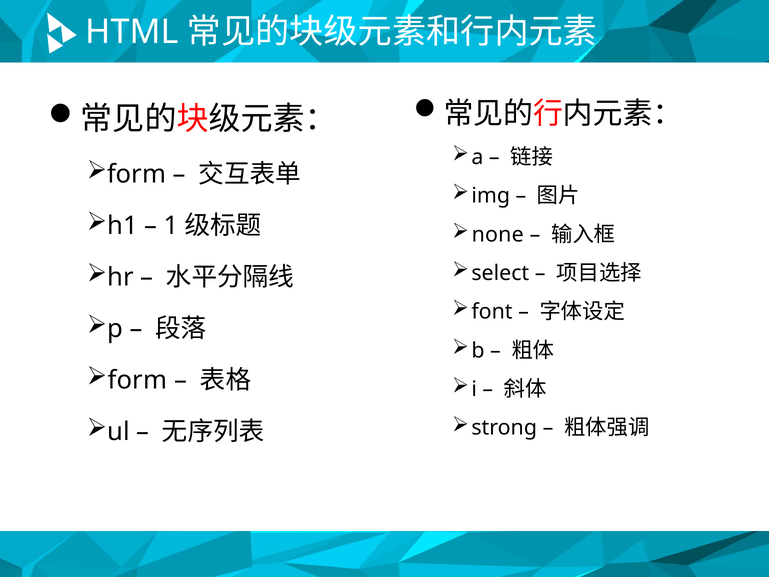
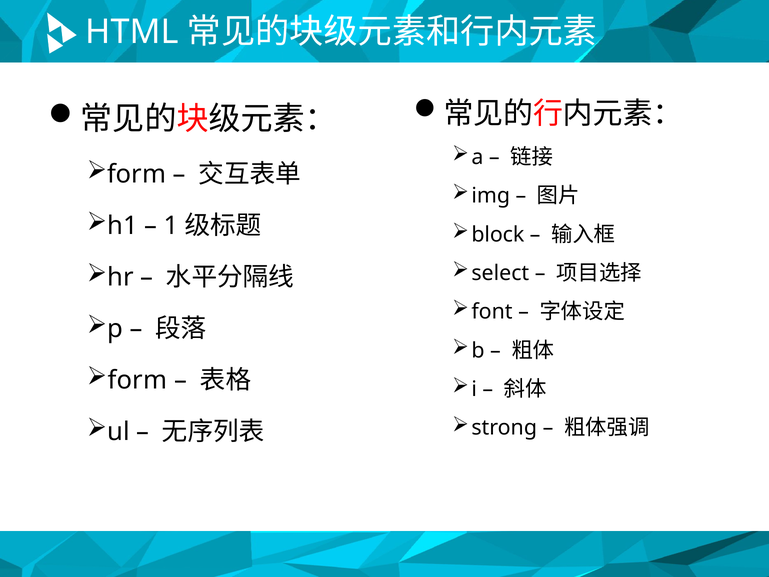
none: none -> block (498, 234)
